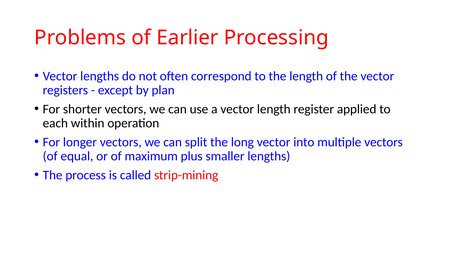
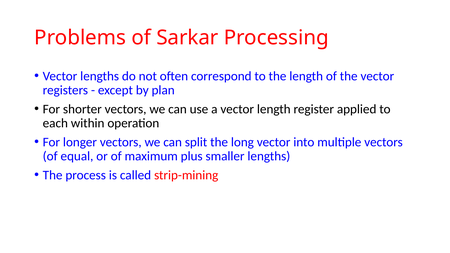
Earlier: Earlier -> Sarkar (187, 38)
